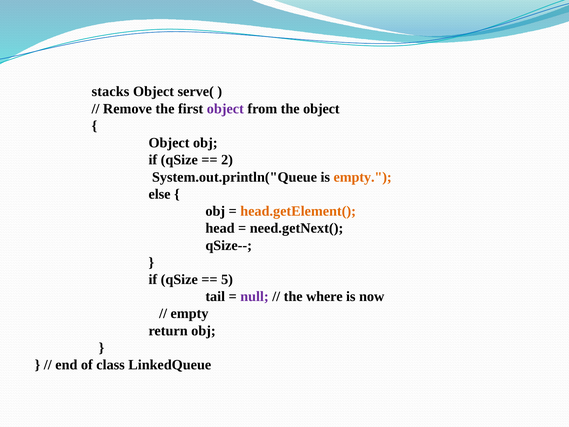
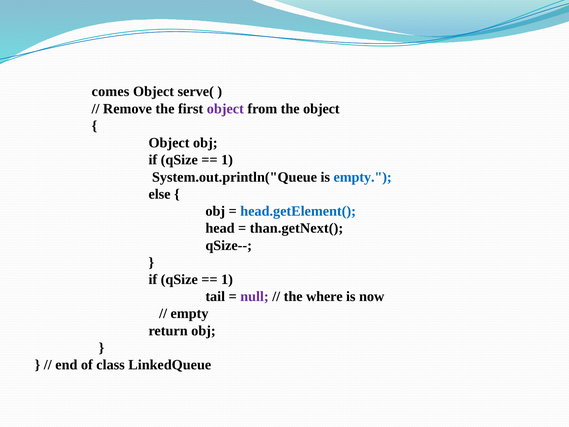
stacks: stacks -> comes (110, 92)
2: 2 -> 1 (227, 160)
empty colour: orange -> blue (363, 177)
head.getElement( colour: orange -> blue (298, 211)
need.getNext(: need.getNext( -> than.getNext( (296, 228)
5: 5 -> 1 (227, 279)
